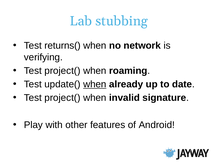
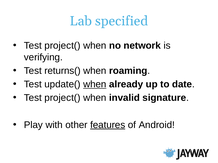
stubbing: stubbing -> specified (122, 21)
returns(: returns( -> project( (62, 46)
project(: project( -> returns( (62, 71)
features underline: none -> present (108, 125)
